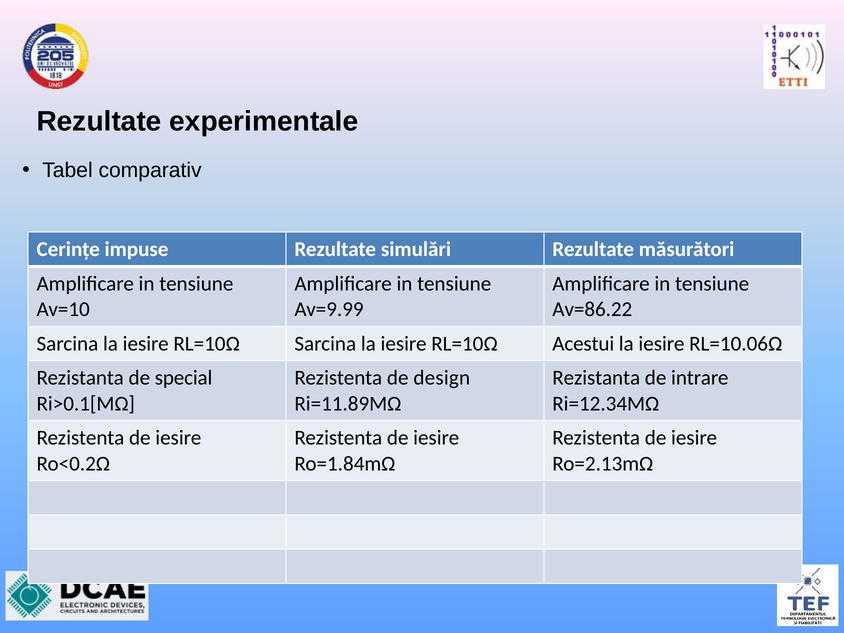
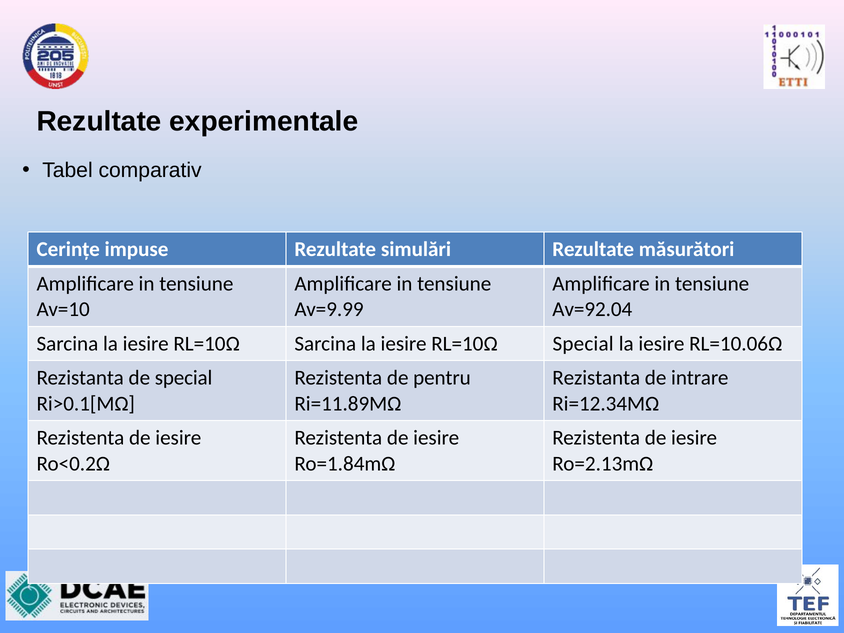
Av=86.22: Av=86.22 -> Av=92.04 (592, 309)
RL=10Ω Acestui: Acestui -> Special (583, 344)
design: design -> pentru (442, 378)
